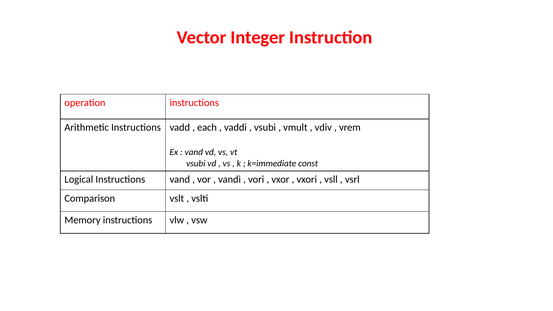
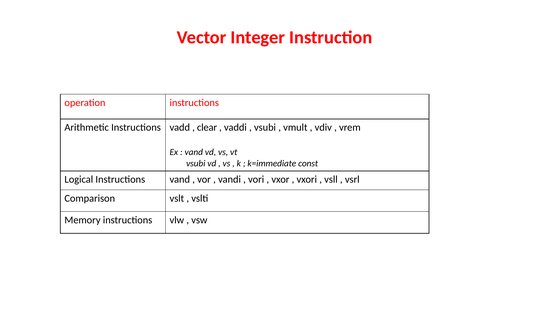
each: each -> clear (207, 128)
